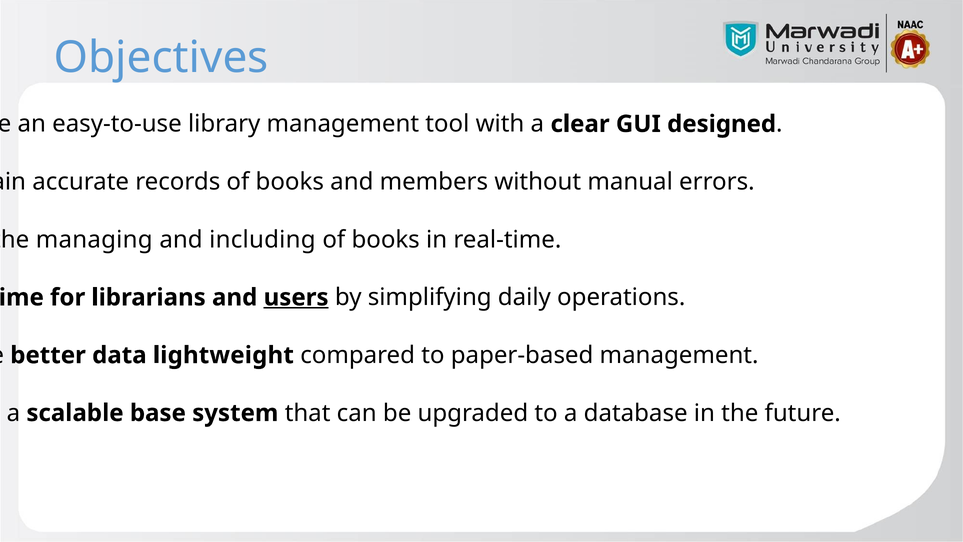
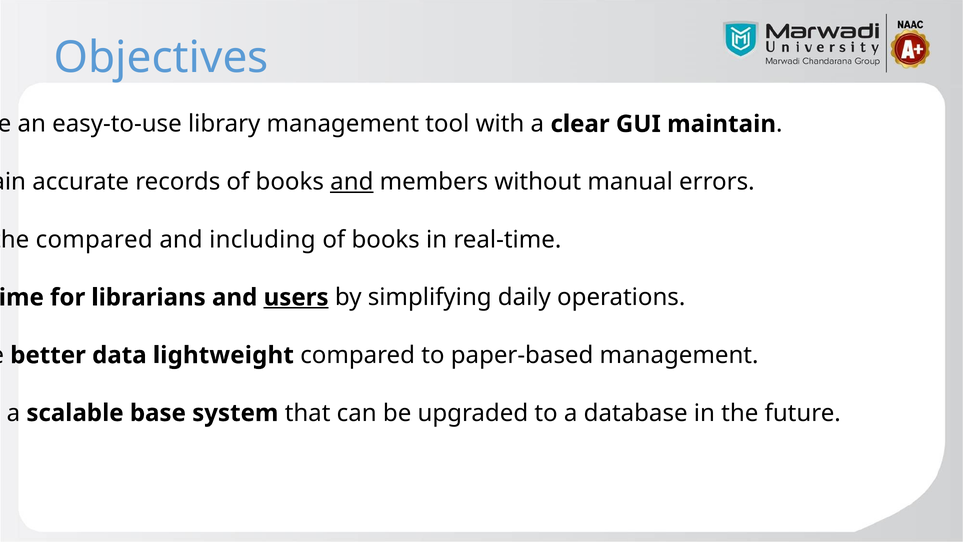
GUI designed: designed -> maintain (722, 124)
and underline: none -> present (352, 182)
managing: managing -> compared (94, 240)
